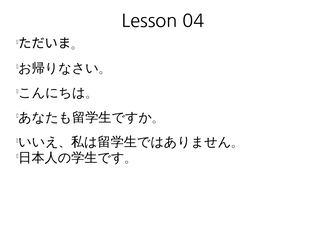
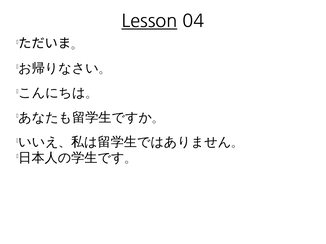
Lesson underline: none -> present (149, 21)
